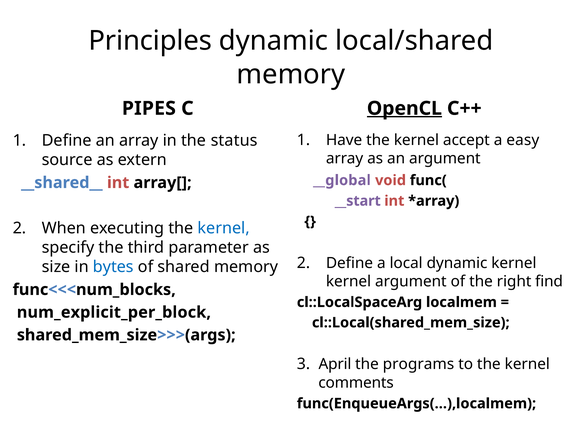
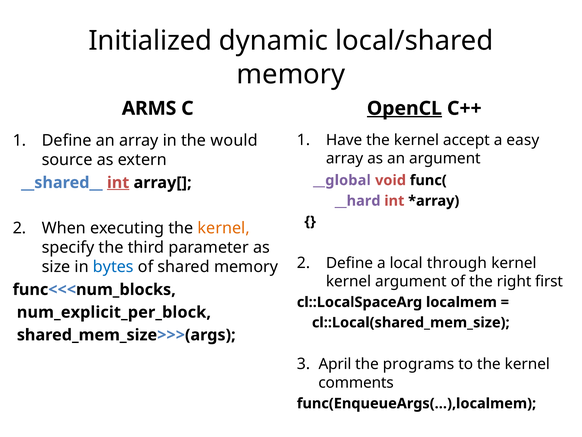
Principles: Principles -> Initialized (150, 41)
PIPES: PIPES -> ARMS (149, 108)
status: status -> would (234, 140)
int underline: none -> present (118, 182)
__start: __start -> __hard (358, 201)
kernel colour: blue -> orange (224, 228)
local dynamic: dynamic -> through (457, 263)
find: find -> first (549, 281)
